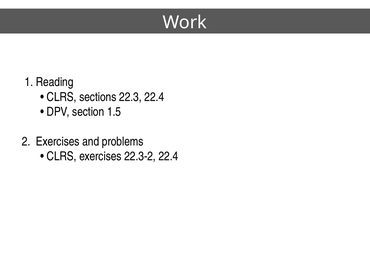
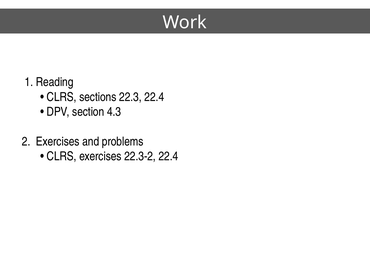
1.5: 1.5 -> 4.3 (114, 112)
